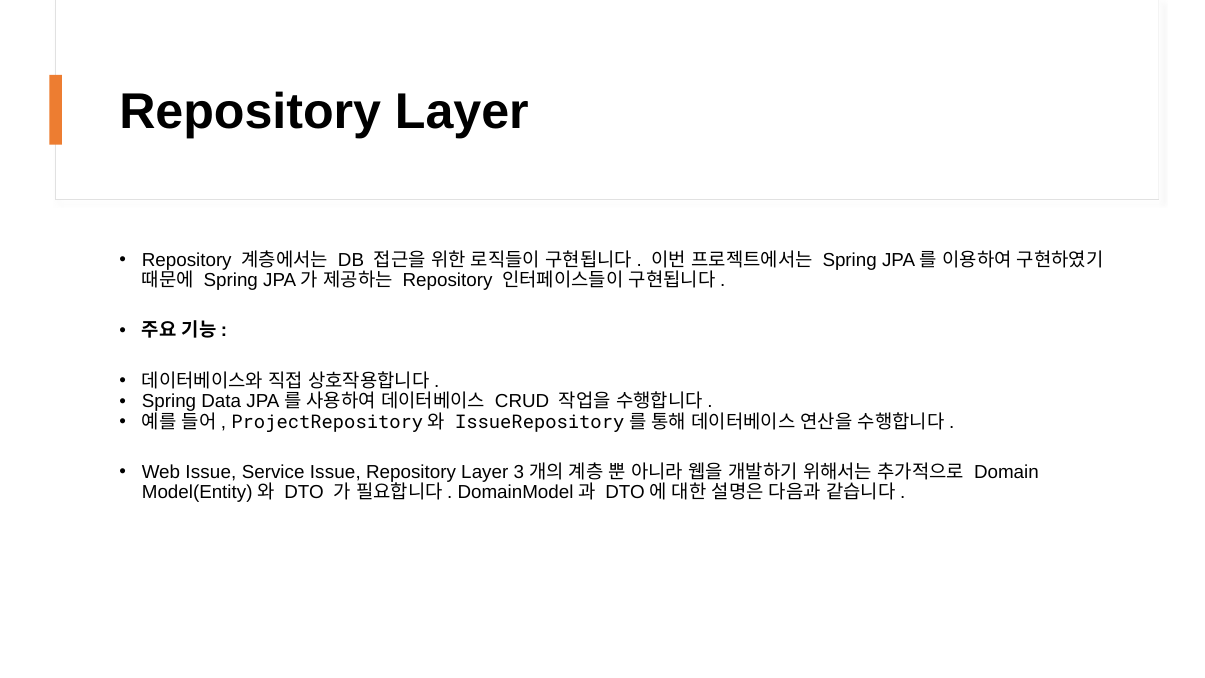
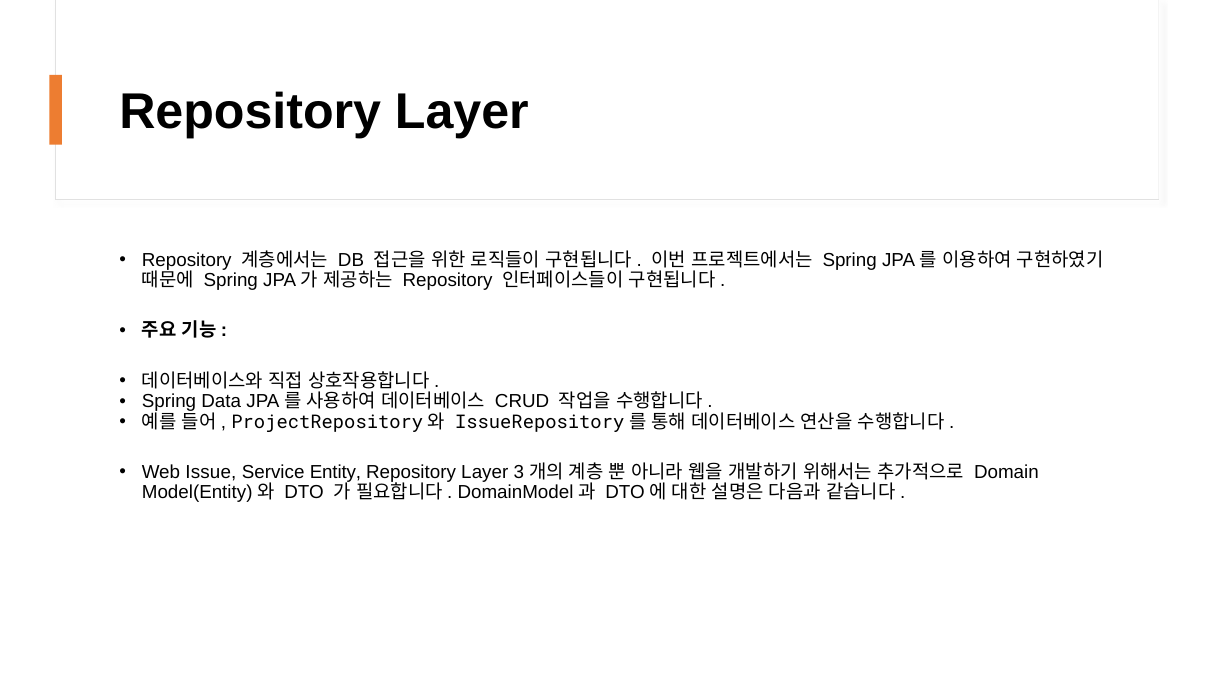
Service Issue: Issue -> Entity (335, 472)
